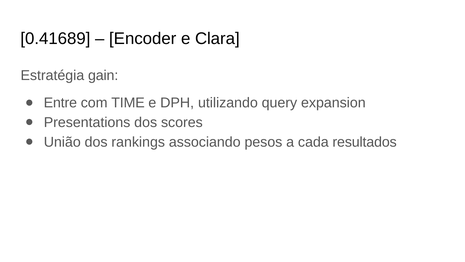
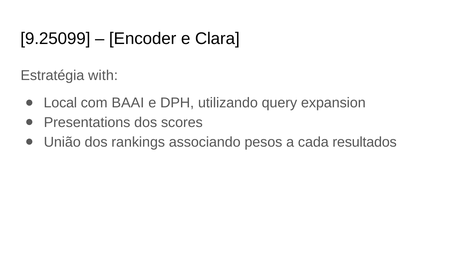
0.41689: 0.41689 -> 9.25099 (55, 39)
gain: gain -> with (103, 75)
Entre: Entre -> Local (60, 103)
TIME: TIME -> BAAI (128, 103)
